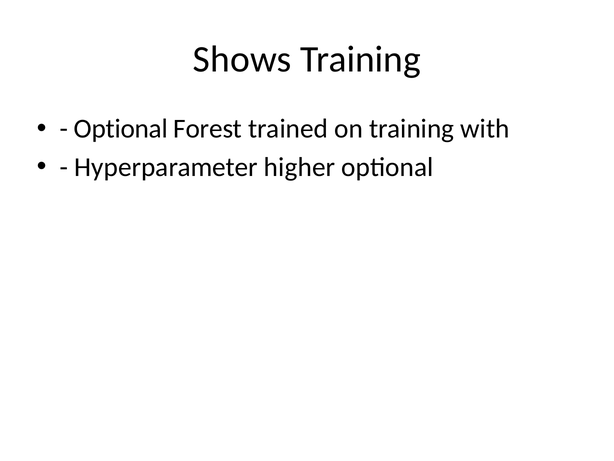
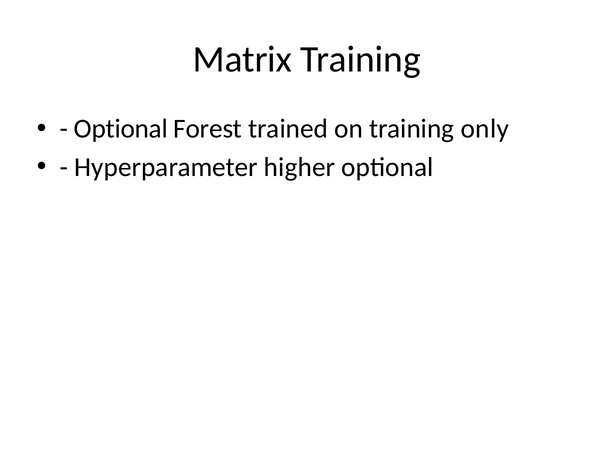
Shows: Shows -> Matrix (242, 59)
with: with -> only (485, 129)
